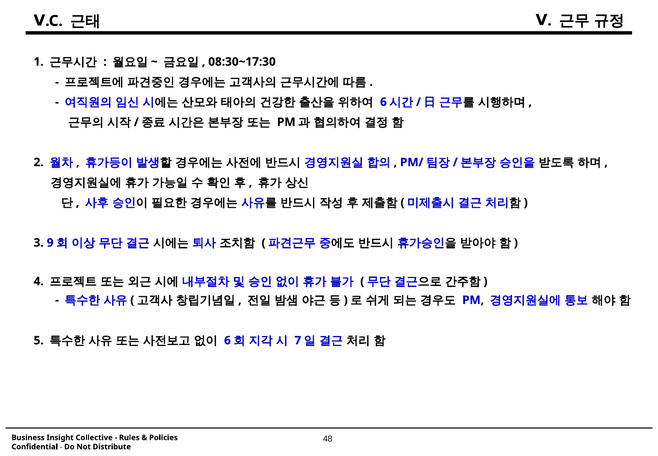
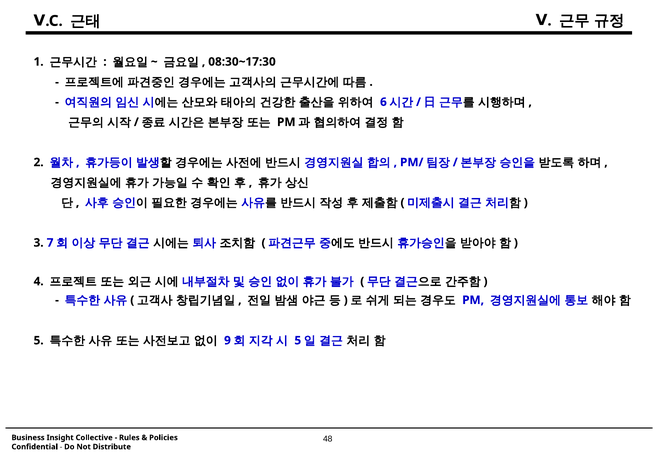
9: 9 -> 7 (50, 242)
6: 6 -> 9 (227, 340)
7: 7 -> 5 (298, 340)
